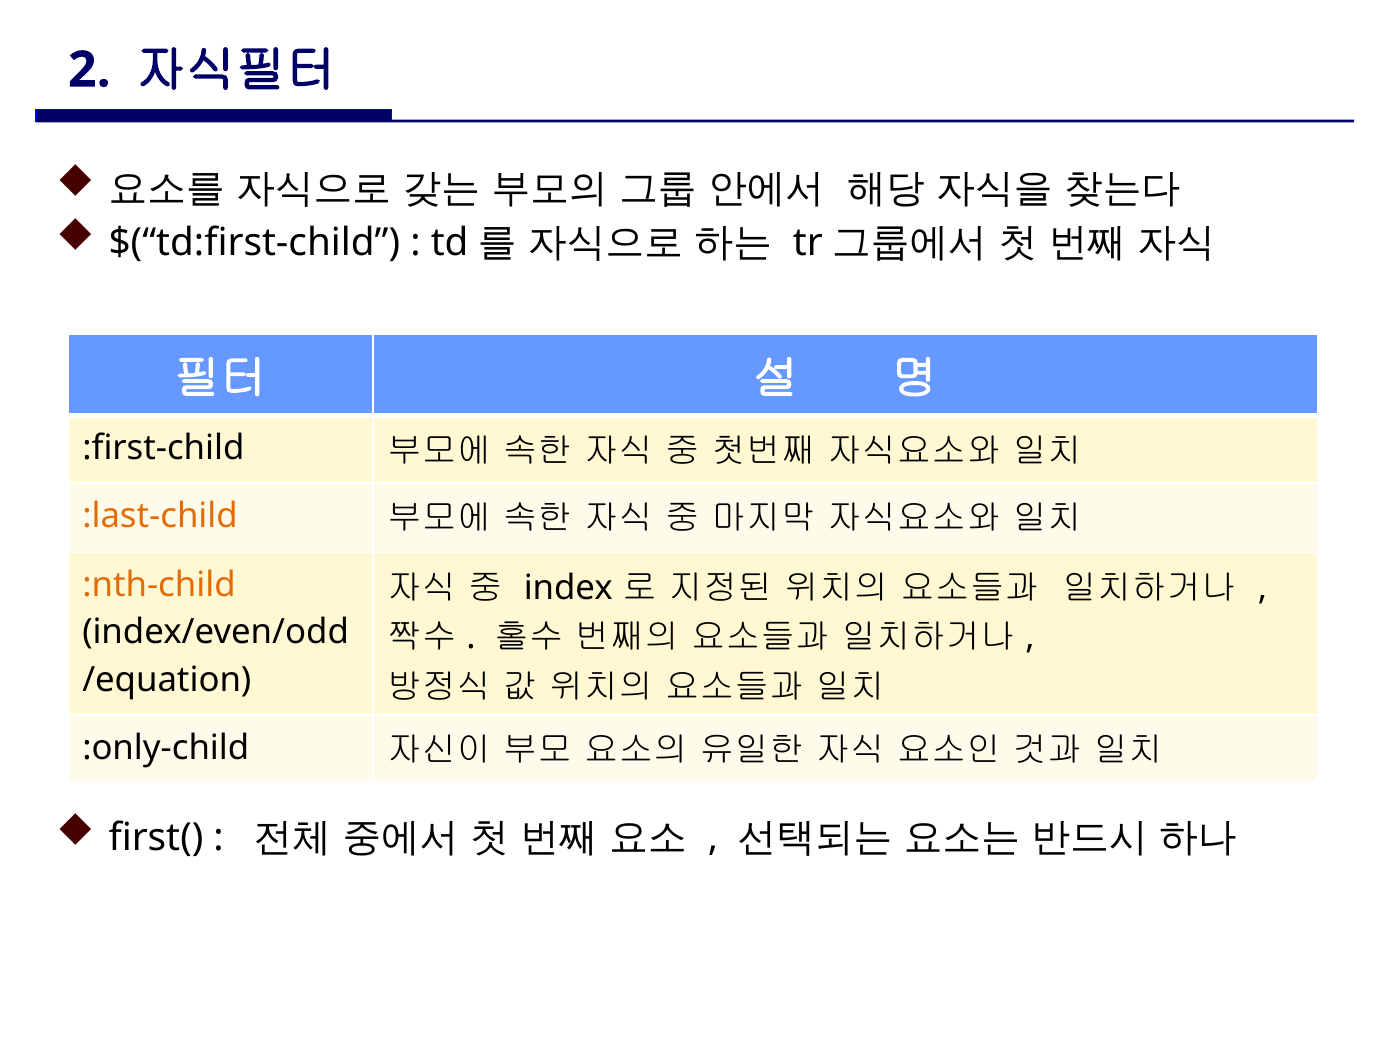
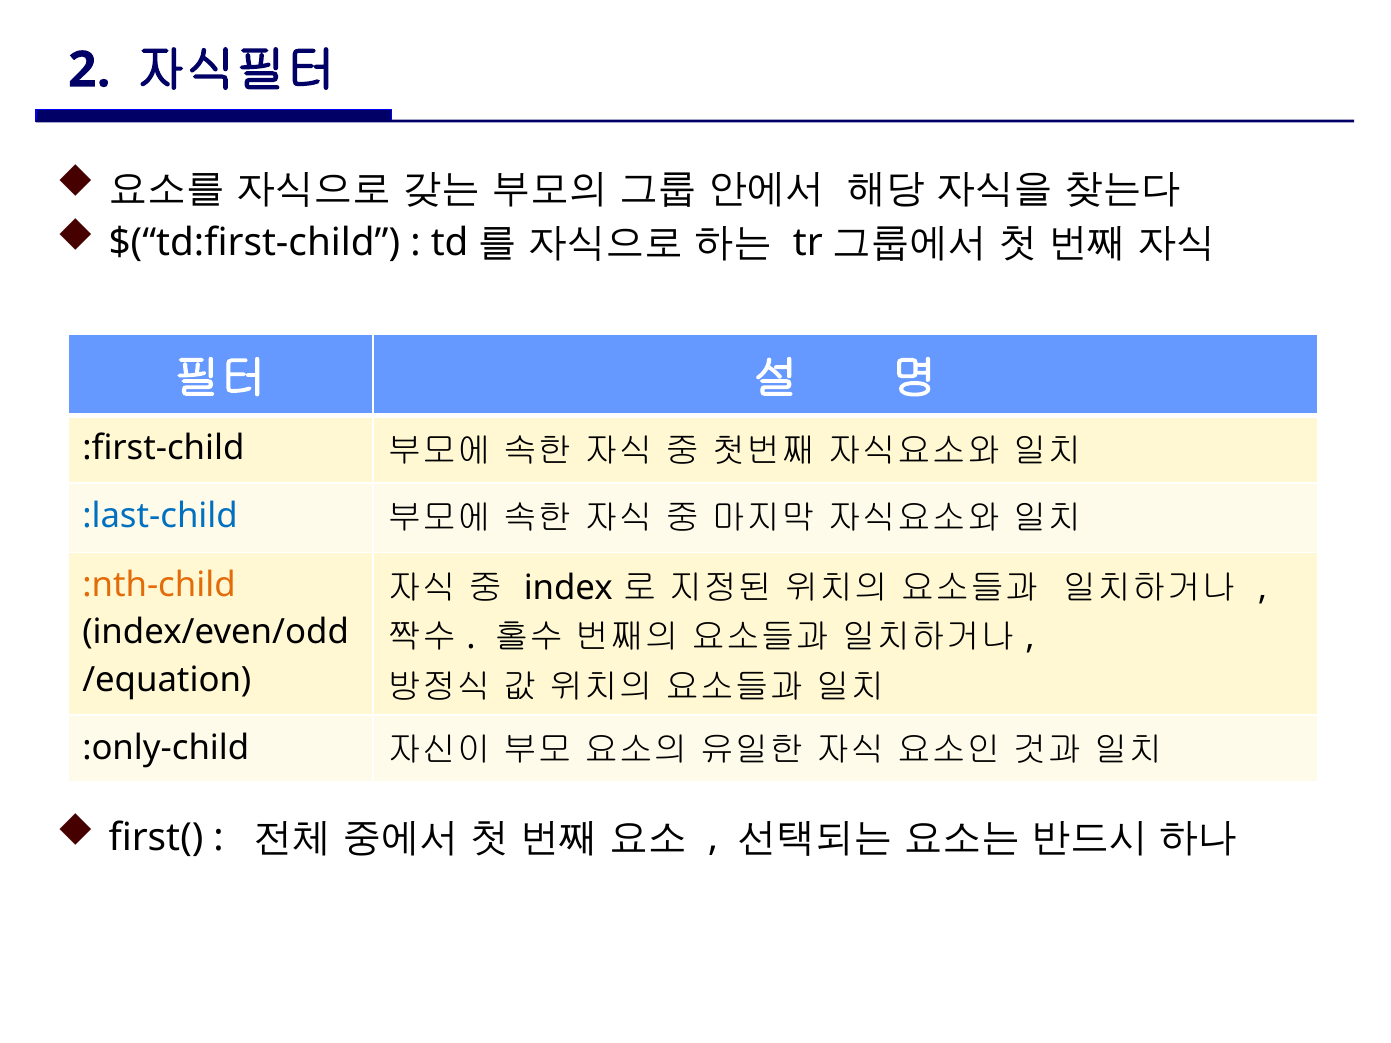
:last-child colour: orange -> blue (160, 516)
